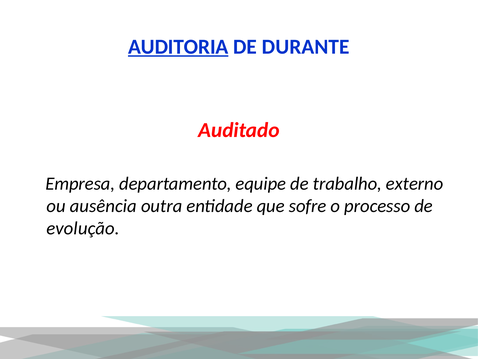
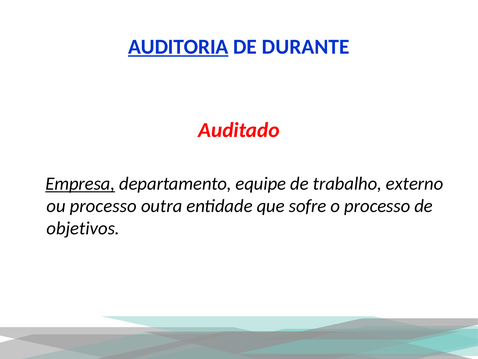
Empresa underline: none -> present (80, 183)
ou ausência: ausência -> processo (103, 206)
evolução: evolução -> objetivos (83, 228)
